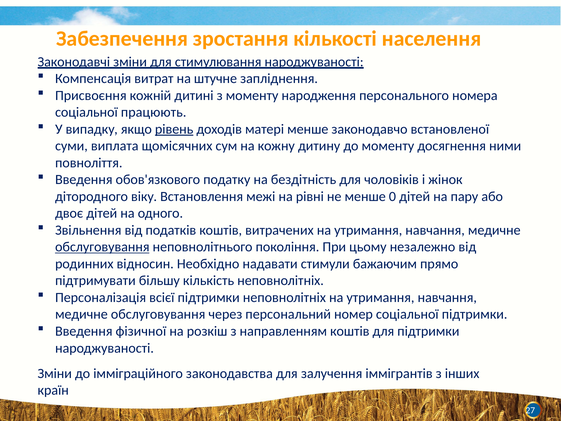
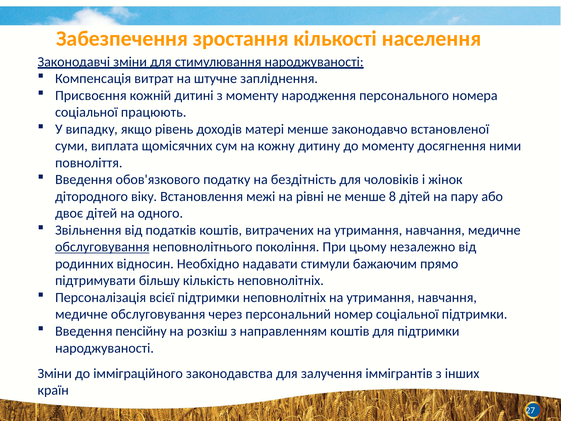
рівень underline: present -> none (174, 129)
0: 0 -> 8 (392, 196)
фізичної: фізичної -> пенсійну (141, 331)
